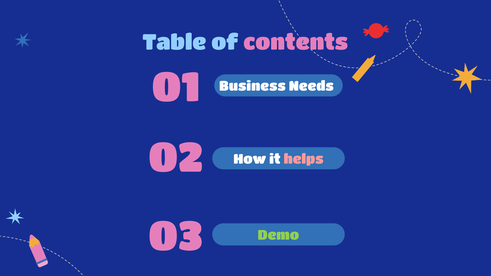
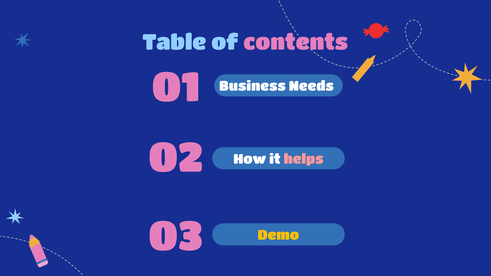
Demo colour: light green -> yellow (278, 236)
